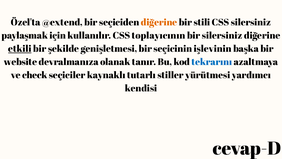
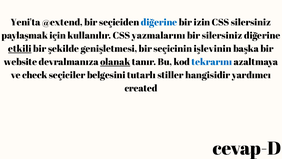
Özel'ta: Özel'ta -> Yeni'ta (26, 22)
diğerine colour: orange -> blue (159, 22)
stili: stili -> izin (202, 22)
toplayıcının: toplayıcının -> yazmalarını (159, 36)
olanak underline: none -> present (115, 62)
kaynaklı: kaynaklı -> belgesini (106, 75)
yürütmesi: yürütmesi -> hangisidir (208, 75)
kendisi: kendisi -> created (141, 88)
